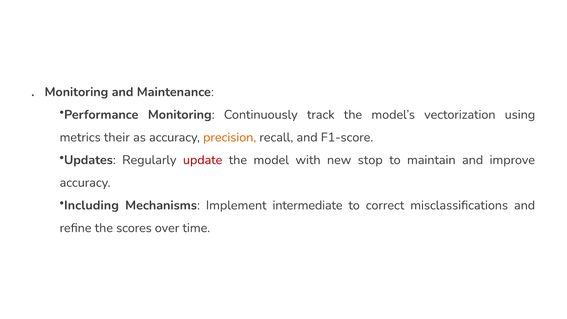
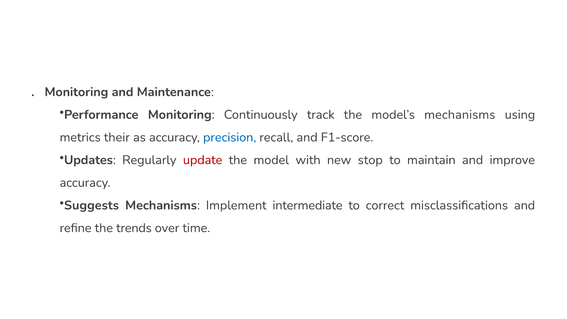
model’s vectorization: vectorization -> mechanisms (460, 115)
precision colour: orange -> blue (230, 137)
Including: Including -> Suggests (91, 205)
scores: scores -> trends (134, 228)
